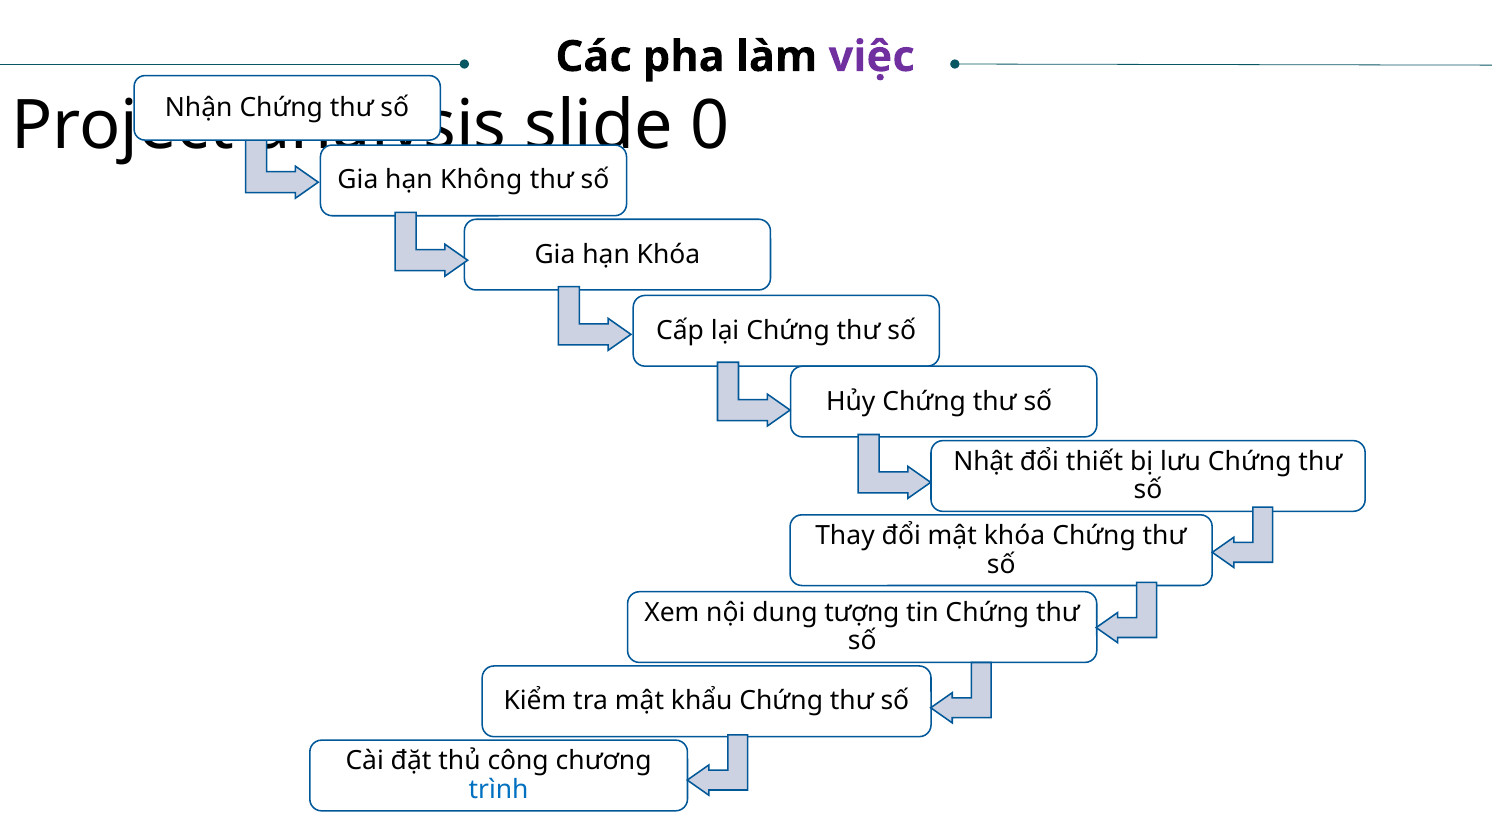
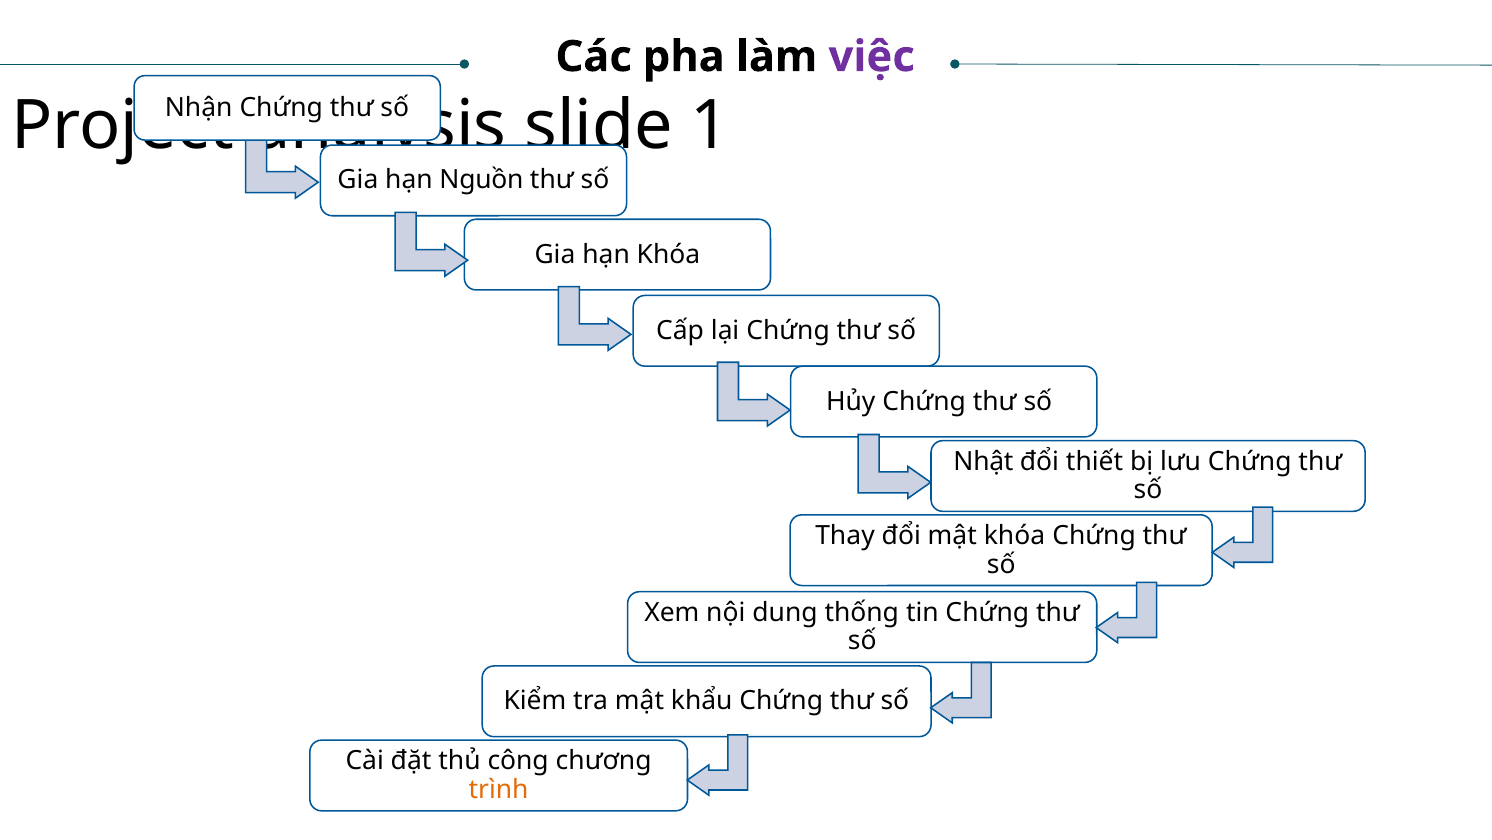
0: 0 -> 1 (710, 125)
Không: Không -> Nguồn (481, 180)
tượng: tượng -> thống (862, 612)
trình colour: blue -> orange (499, 789)
